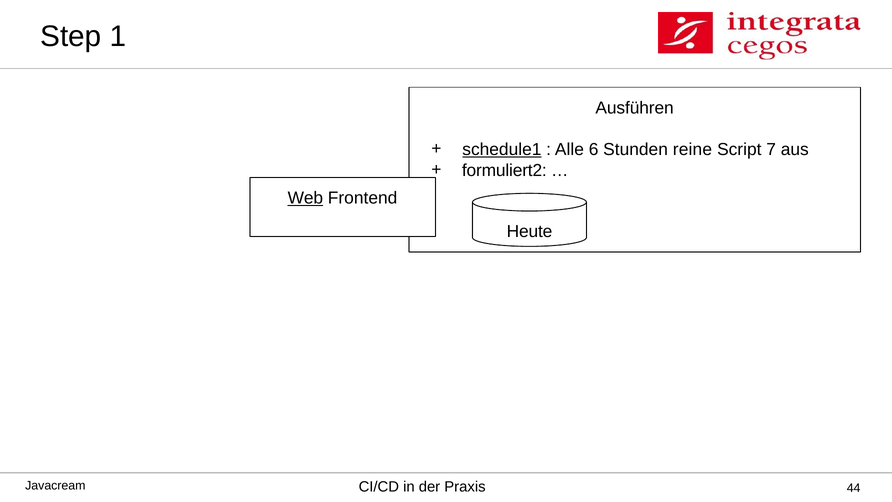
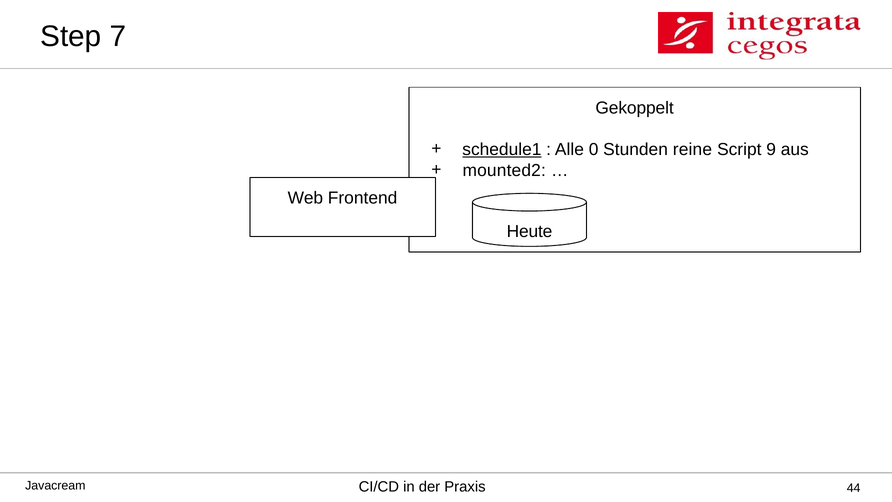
1: 1 -> 7 (118, 36)
Ausführen: Ausführen -> Gekoppelt (635, 108)
6: 6 -> 0 (594, 149)
7: 7 -> 9 (771, 149)
formuliert2: formuliert2 -> mounted2 (504, 170)
Web underline: present -> none (305, 198)
